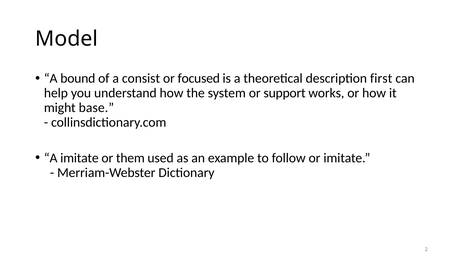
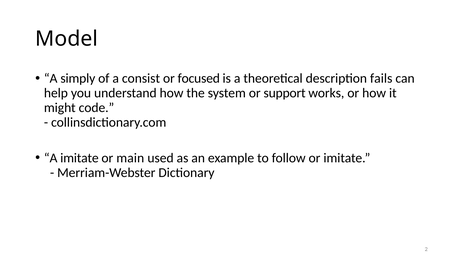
bound: bound -> simply (78, 78)
first: first -> fails (381, 78)
base: base -> code (96, 107)
them: them -> main (130, 158)
